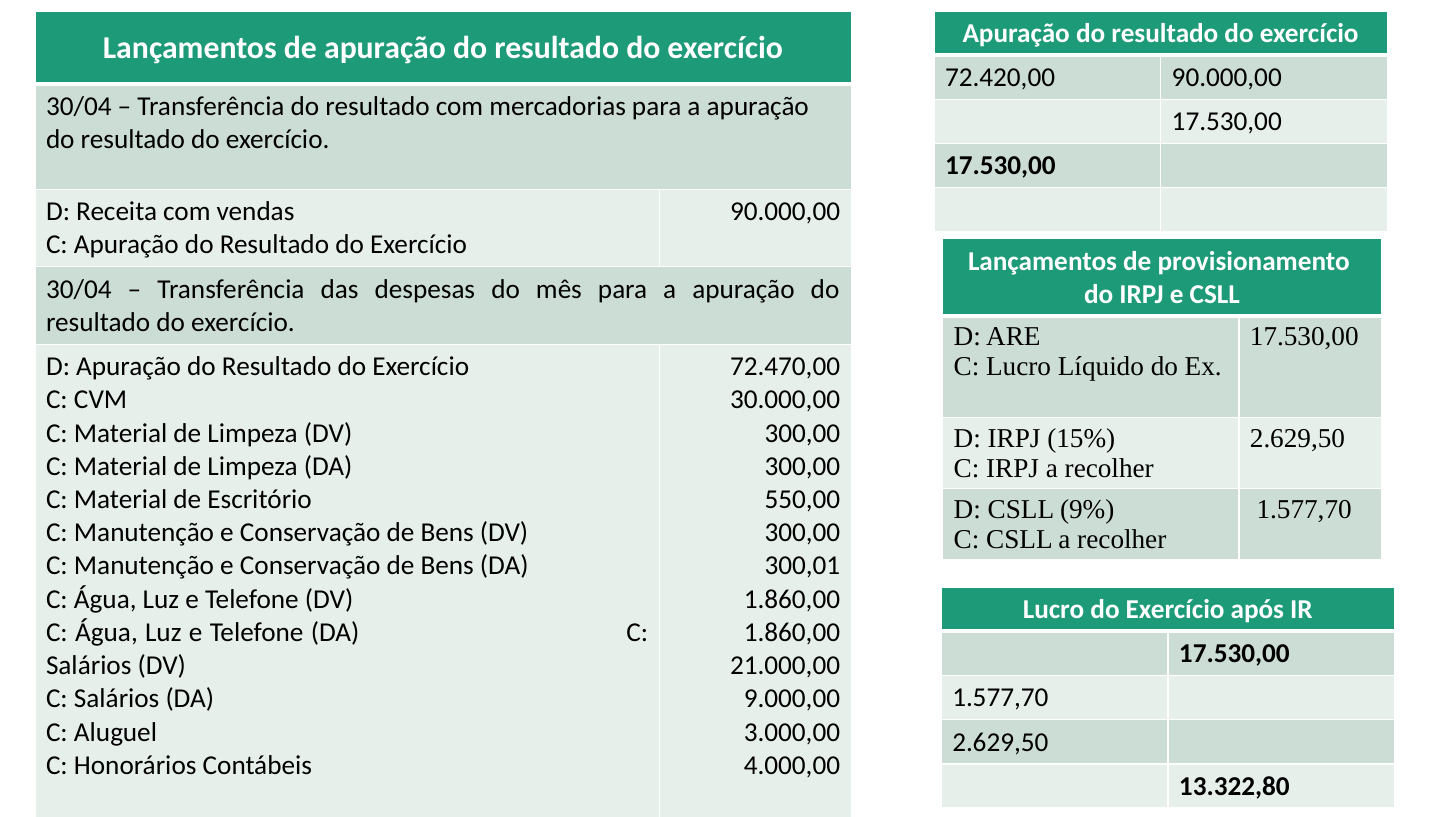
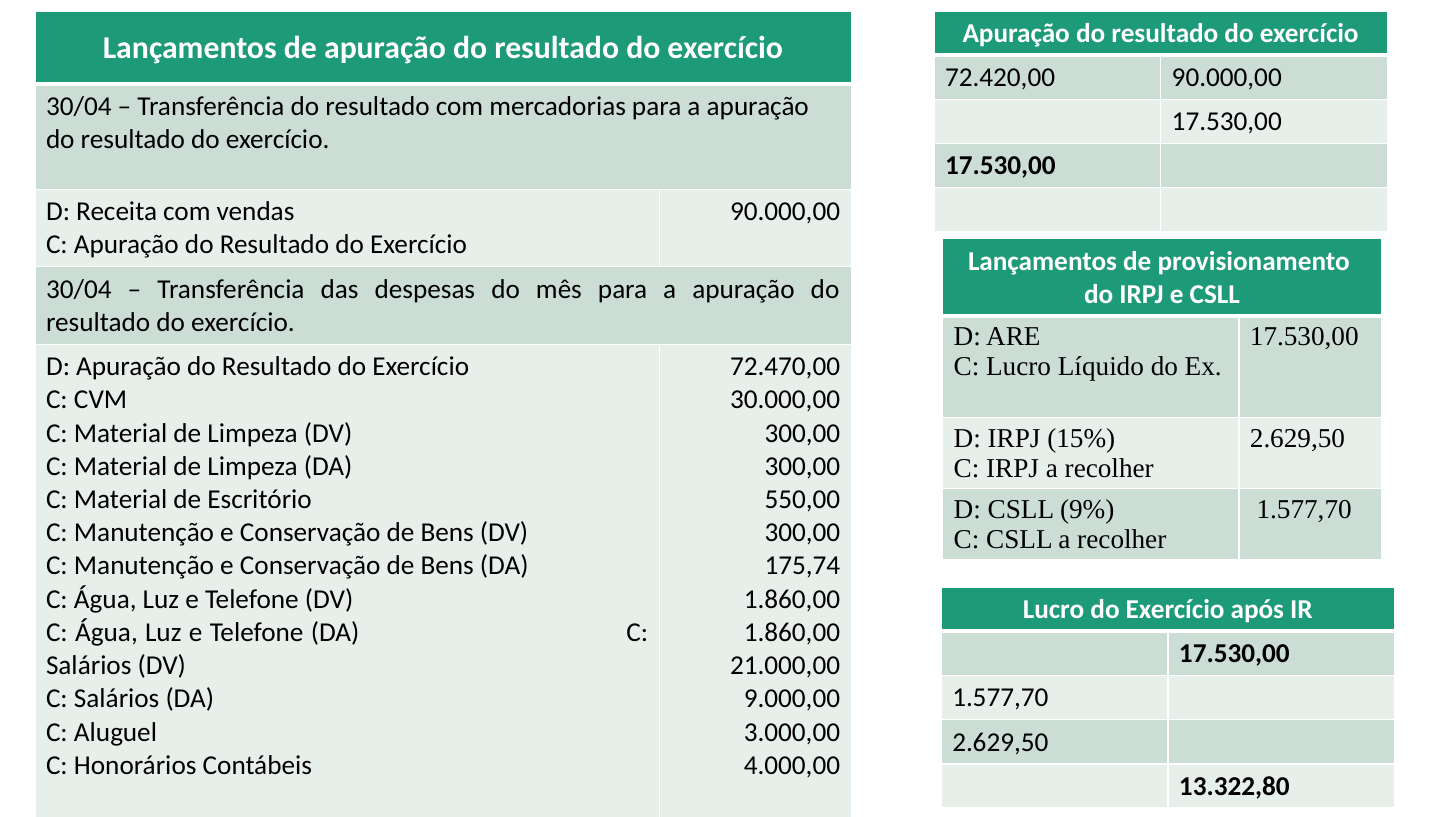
300,01: 300,01 -> 175,74 (802, 566)
